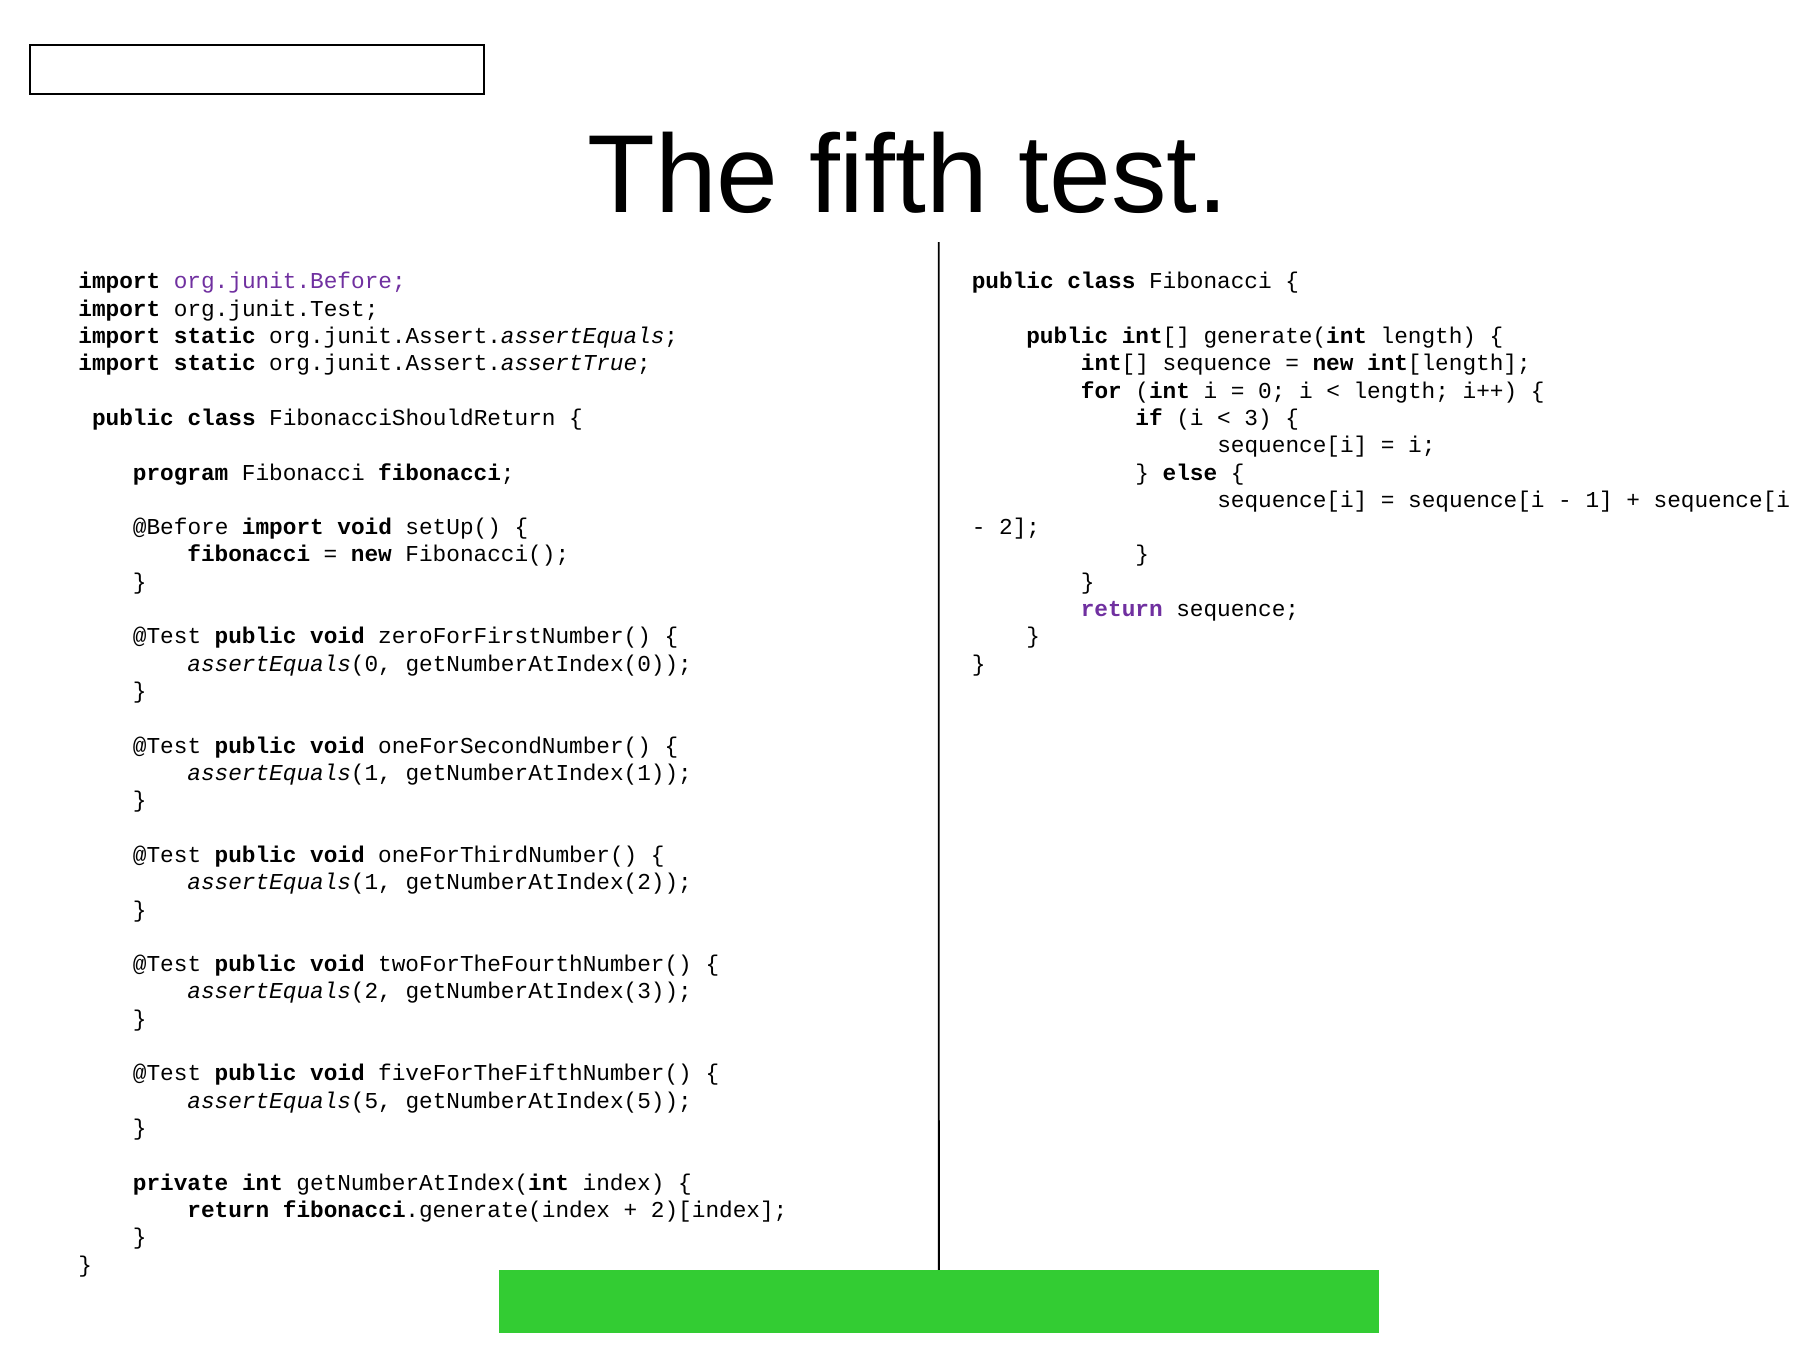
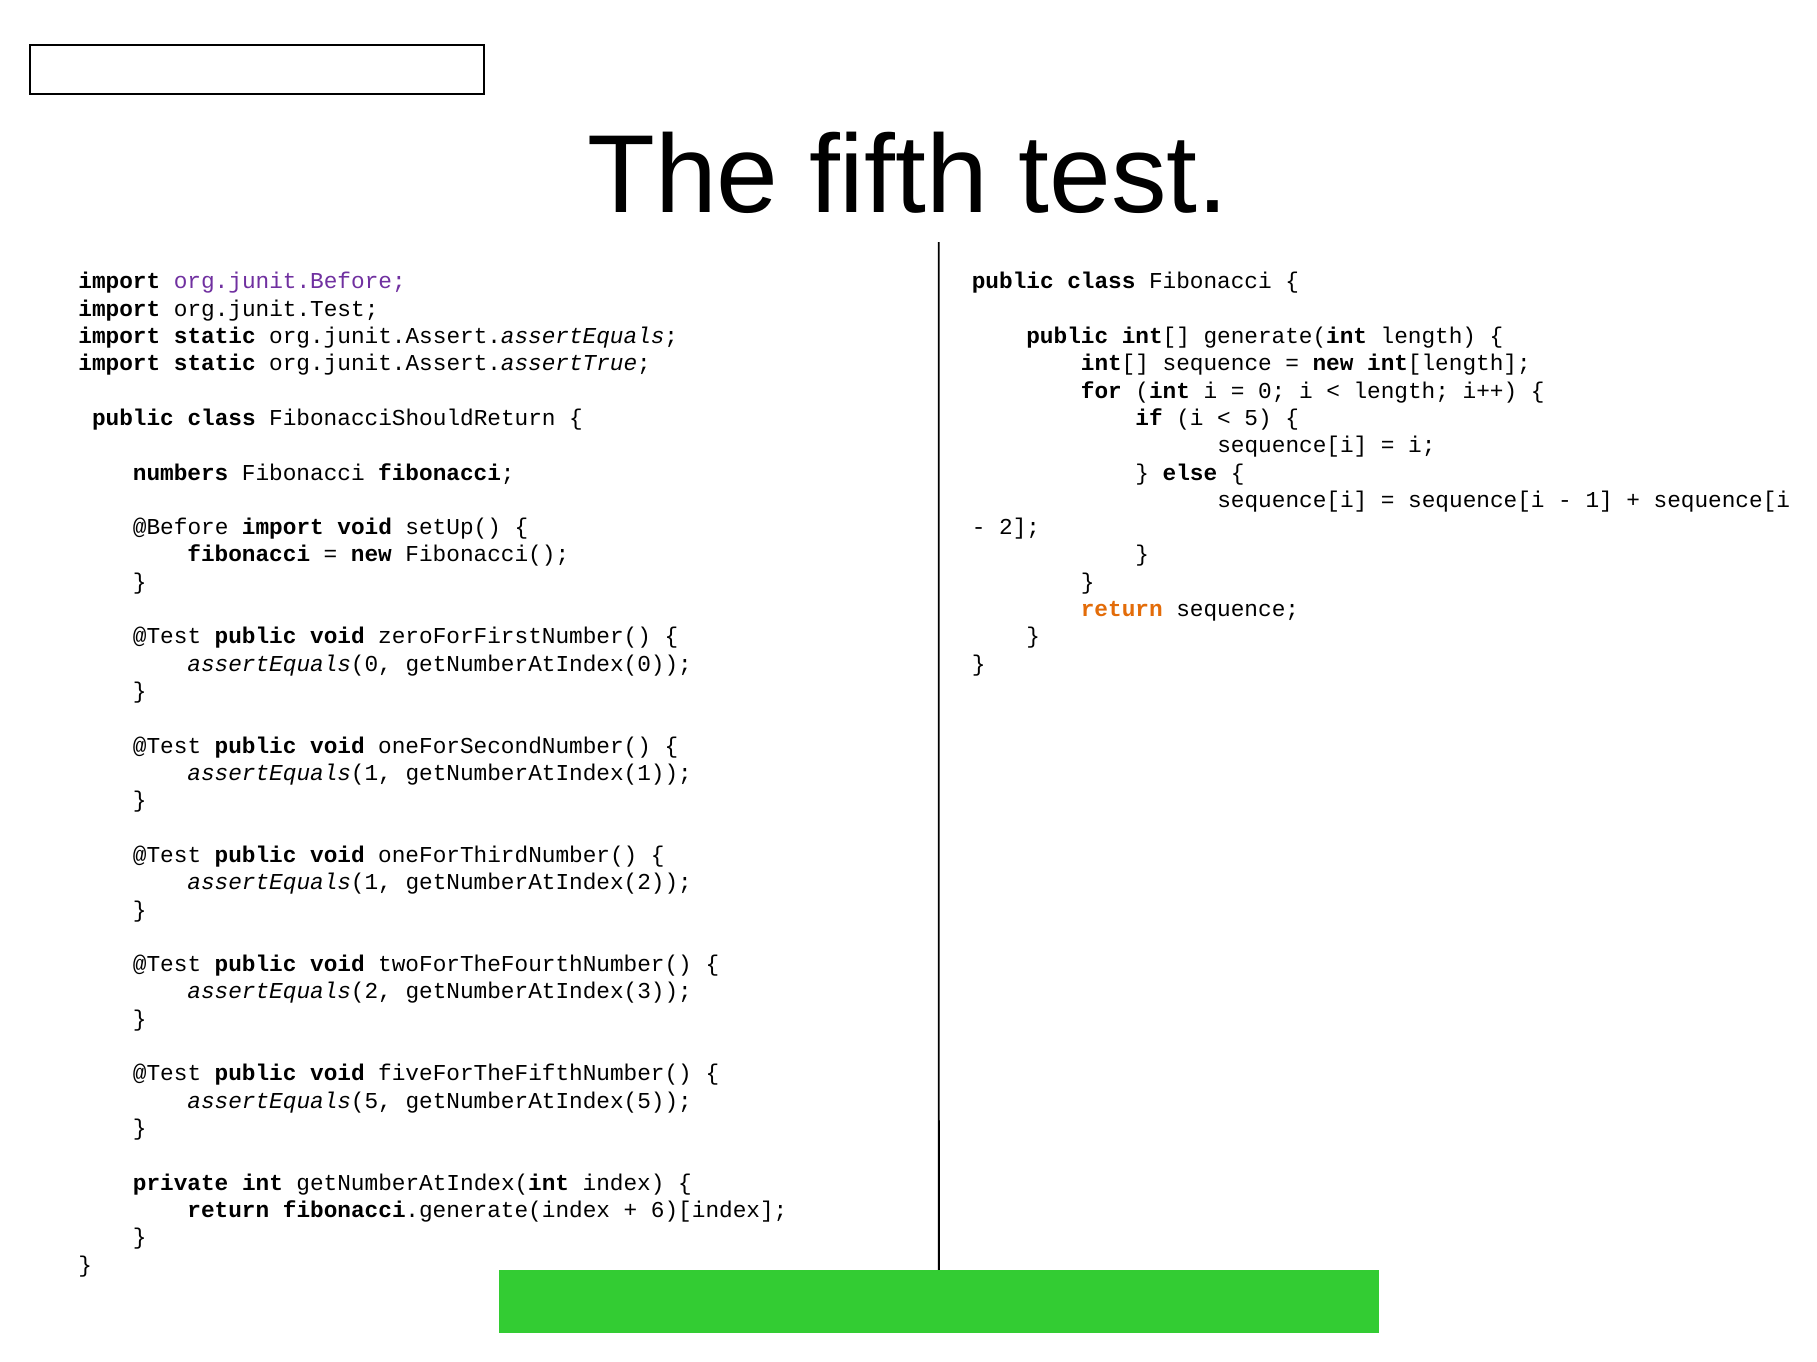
3: 3 -> 5 (1258, 418)
program: program -> numbers (181, 473)
return colour: purple -> orange (1122, 609)
2)[index: 2)[index -> 6)[index (719, 1211)
